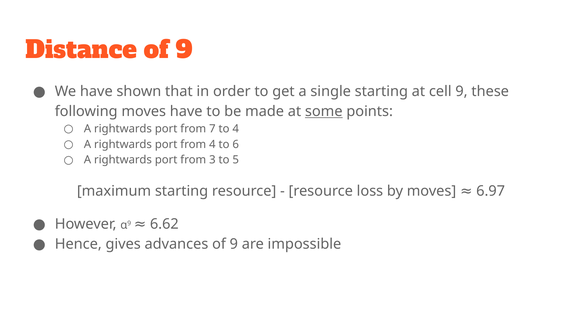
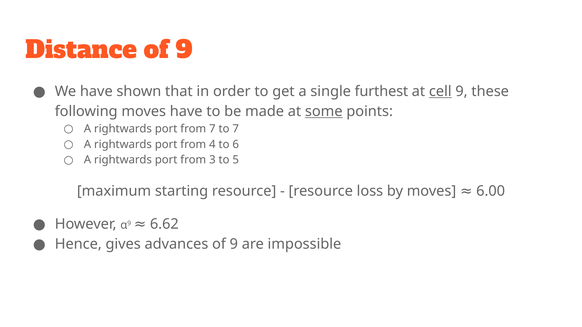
single starting: starting -> furthest (381, 92)
cell underline: none -> present (440, 92)
to 4: 4 -> 7 (236, 129)
6.97: 6.97 -> 6.00 (491, 191)
